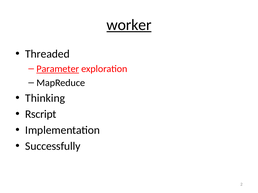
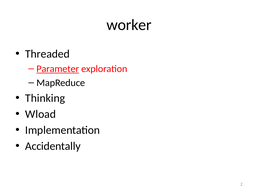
worker underline: present -> none (129, 25)
Rscript: Rscript -> Wload (41, 114)
Successfully: Successfully -> Accidentally (53, 146)
